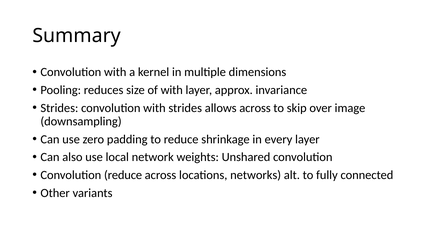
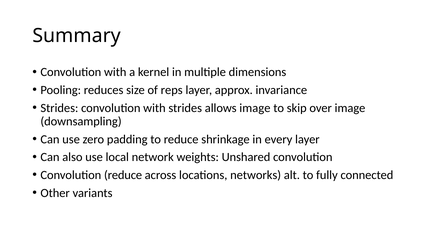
of with: with -> reps (172, 90)
allows across: across -> image (255, 108)
